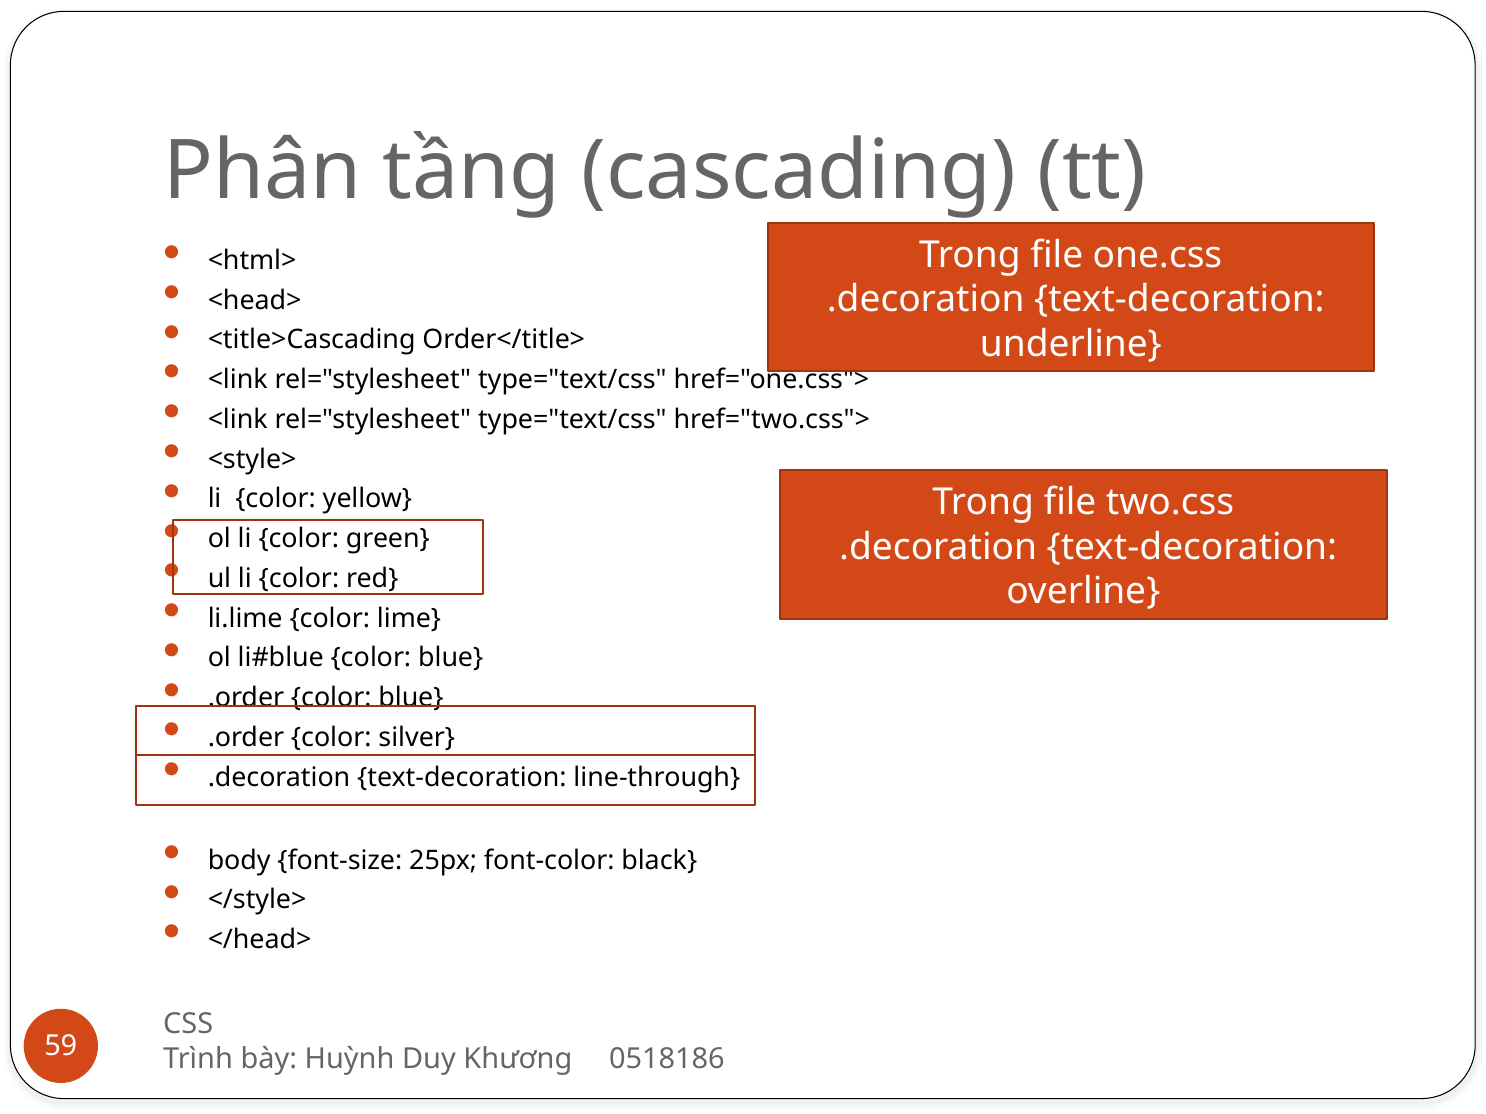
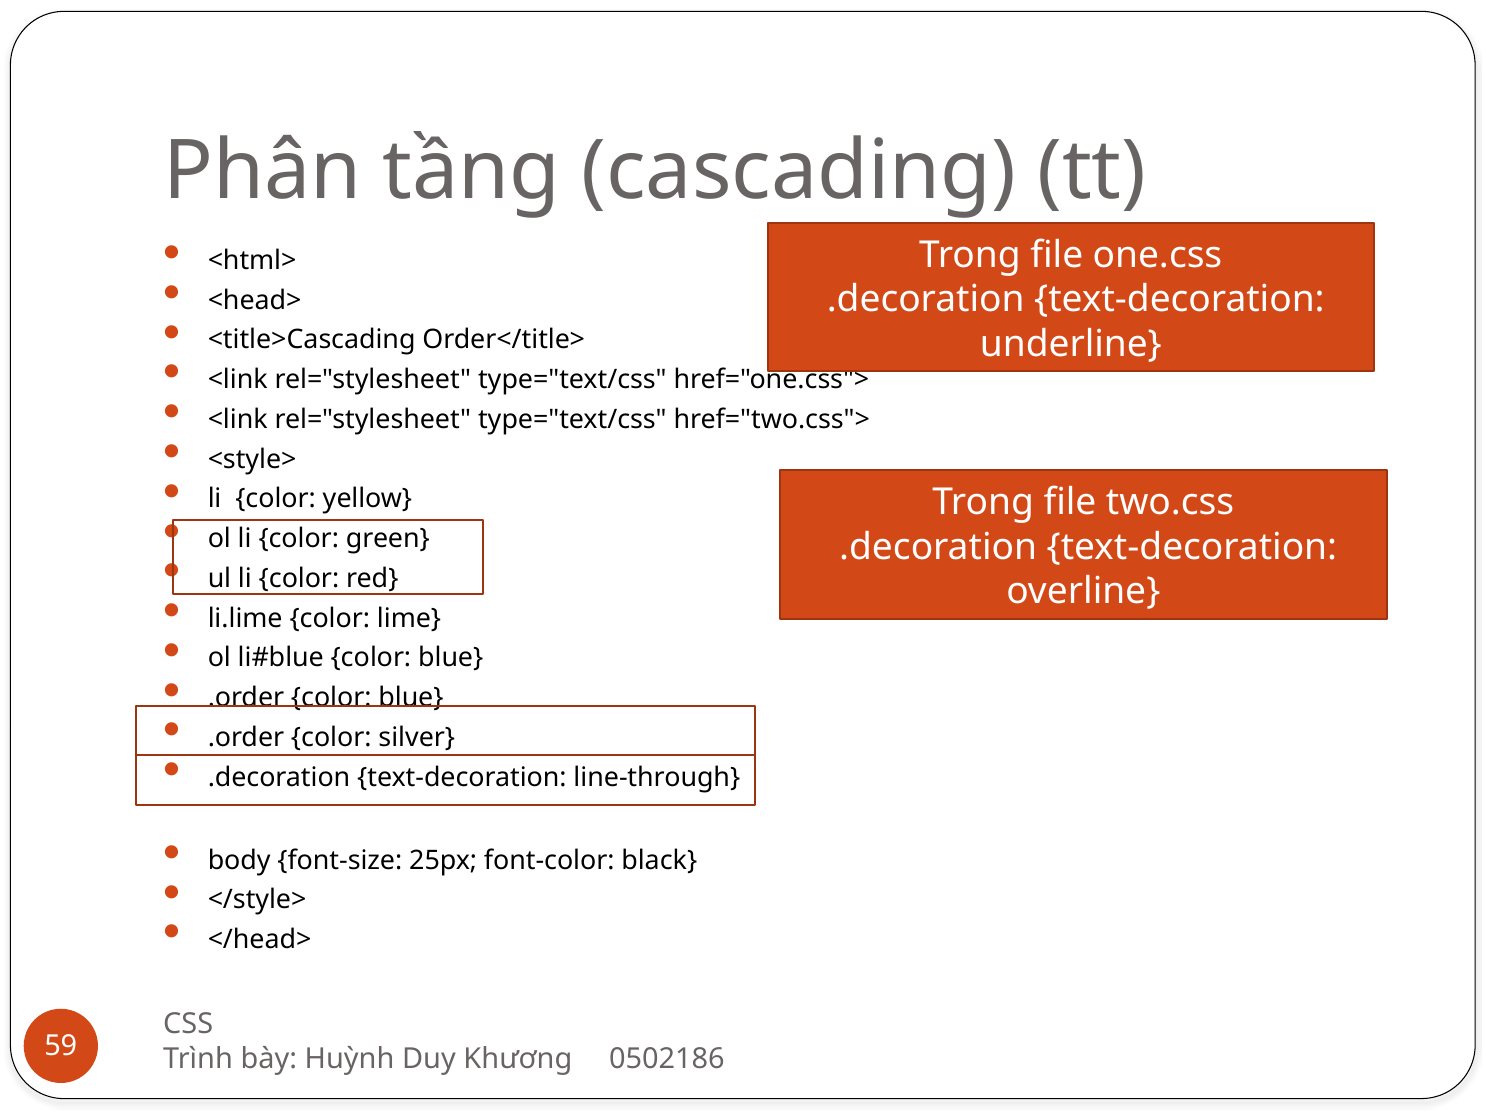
0518186: 0518186 -> 0502186 (667, 1060)
